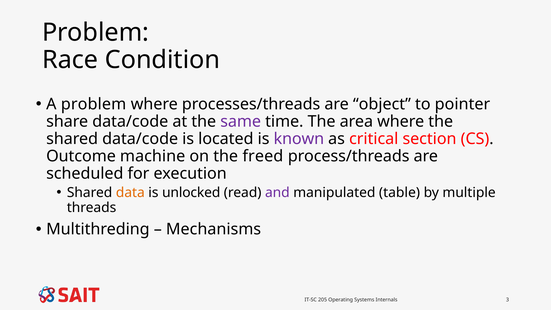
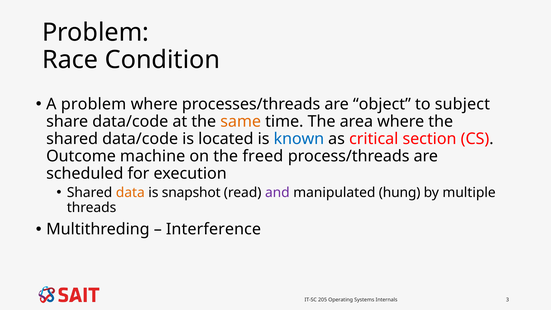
pointer: pointer -> subject (462, 104)
same colour: purple -> orange (241, 122)
known colour: purple -> blue (299, 139)
unlocked: unlocked -> snapshot (191, 193)
table: table -> hung (400, 193)
Mechanisms: Mechanisms -> Interference (213, 229)
